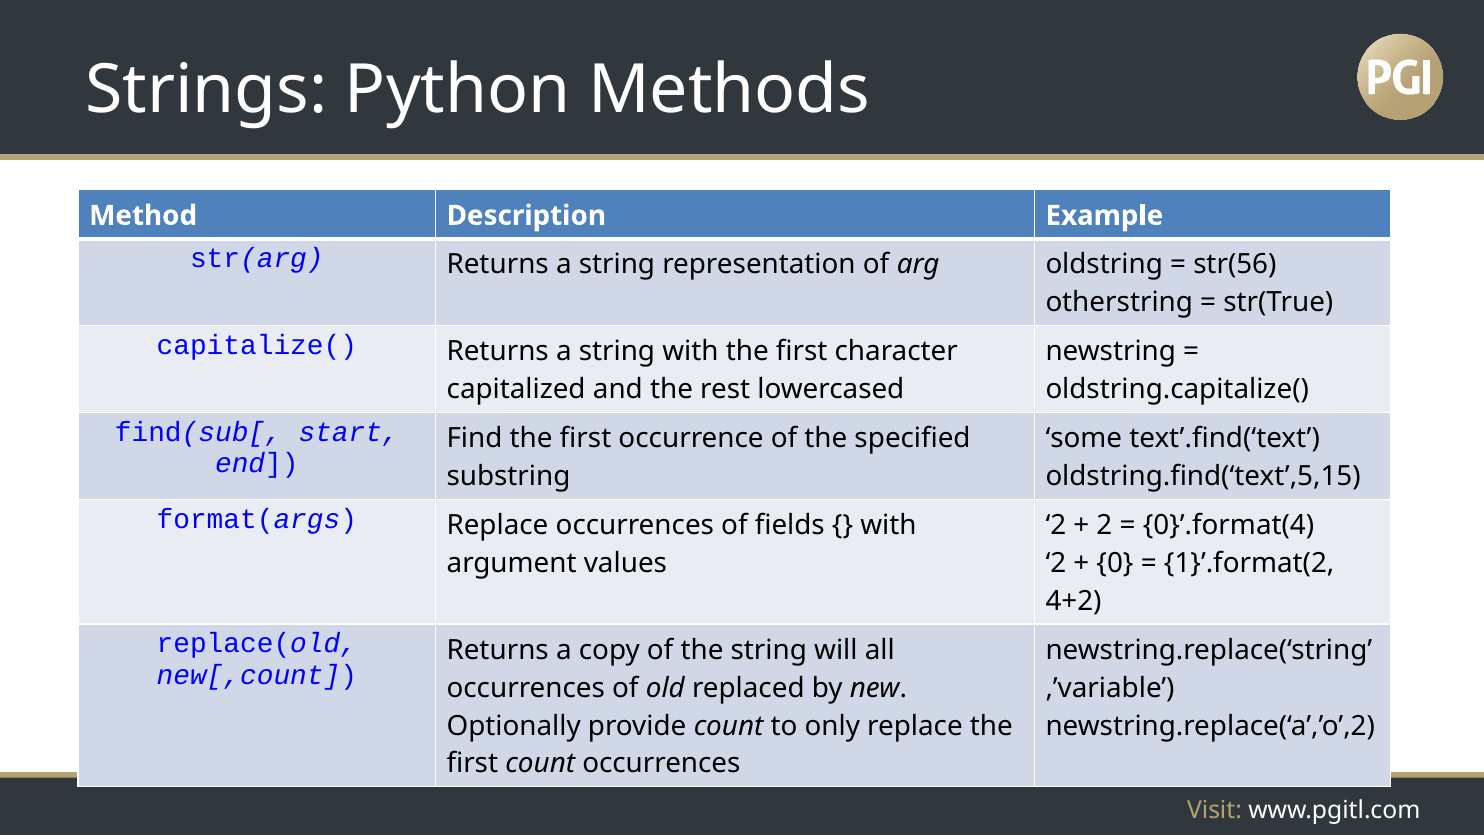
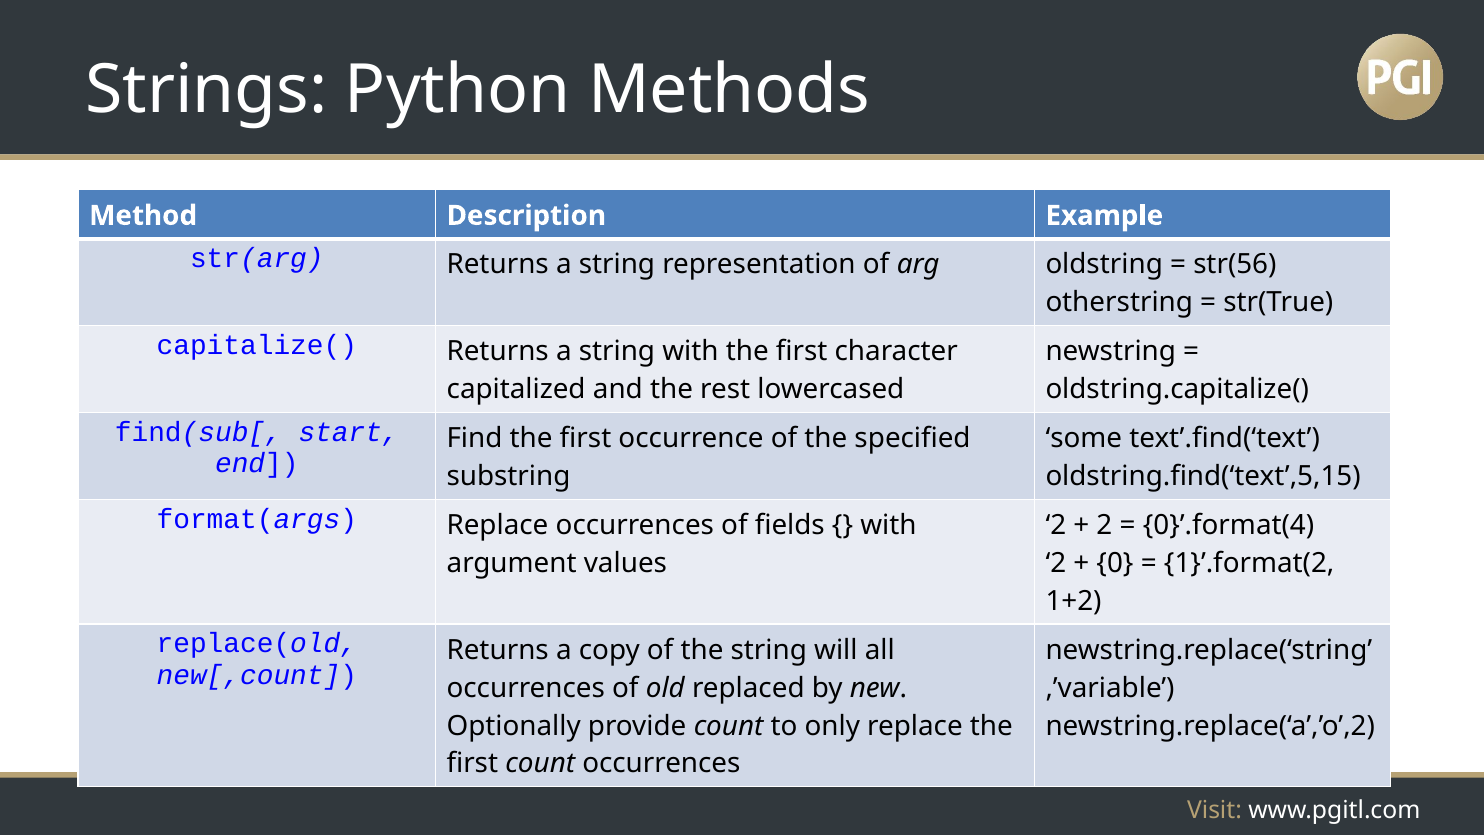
4+2: 4+2 -> 1+2 (1074, 601)
